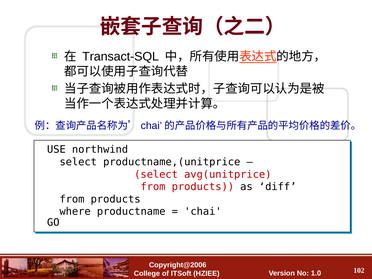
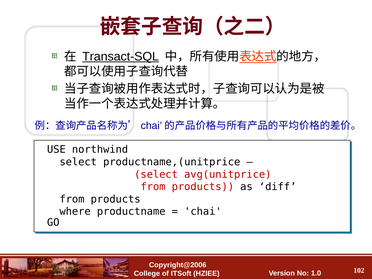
Transact-SQL underline: none -> present (121, 57)
